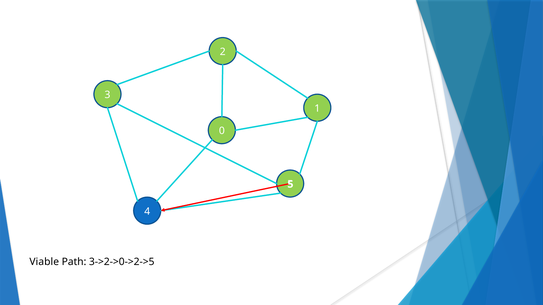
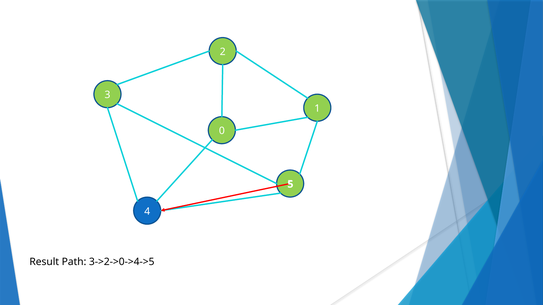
Viable: Viable -> Result (44, 262)
3->2->0->2->5: 3->2->0->2->5 -> 3->2->0->4->5 (122, 262)
